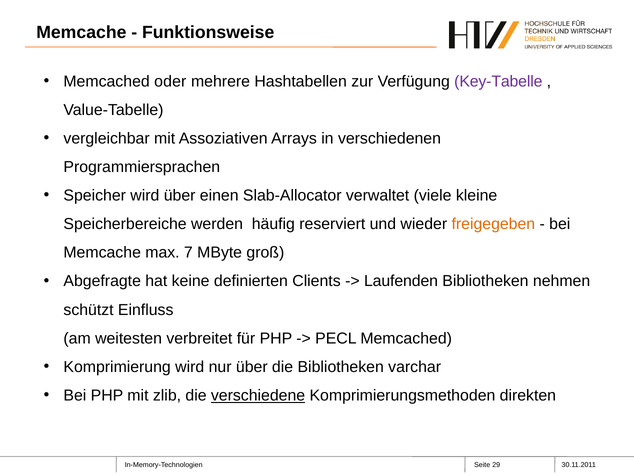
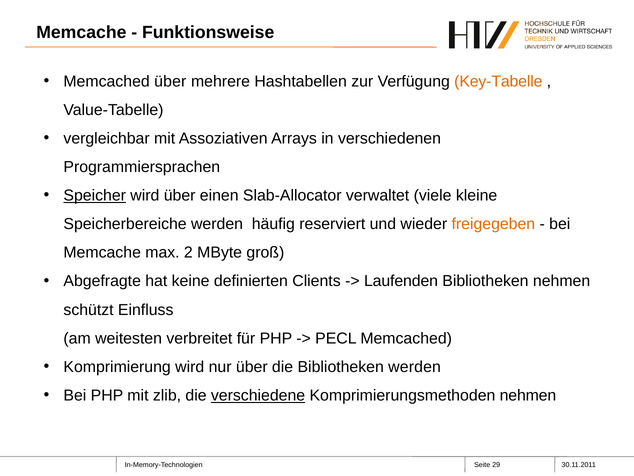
Memcached oder: oder -> über (170, 81)
Key-Tabelle colour: purple -> orange (498, 81)
Speicher underline: none -> present (95, 195)
7: 7 -> 2 (188, 252)
Bibliotheken varchar: varchar -> werden (415, 367)
Komprimierungsmethoden direkten: direkten -> nehmen (528, 395)
